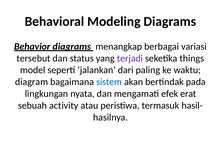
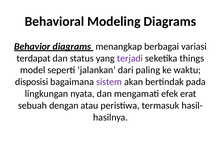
tersebut: tersebut -> terdapat (34, 58)
diagram: diagram -> disposisi (32, 82)
sistem colour: blue -> purple (109, 82)
activity: activity -> dengan (64, 105)
